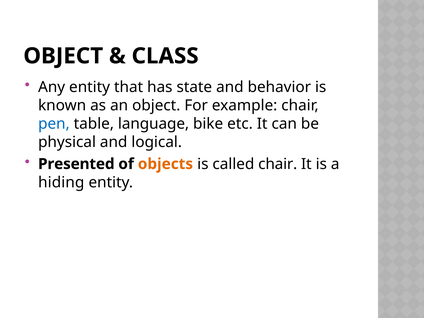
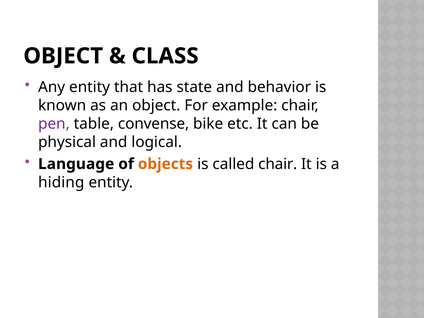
pen colour: blue -> purple (54, 124)
language: language -> convense (154, 124)
Presented: Presented -> Language (76, 164)
